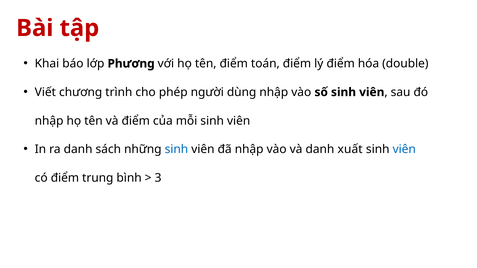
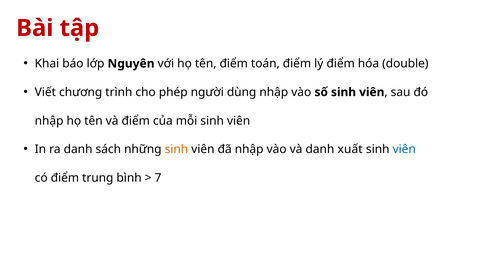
Phương: Phương -> Nguyên (131, 64)
sinh colour: blue -> orange (176, 150)
3: 3 -> 7 (158, 178)
